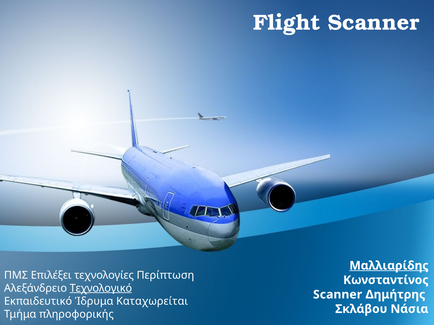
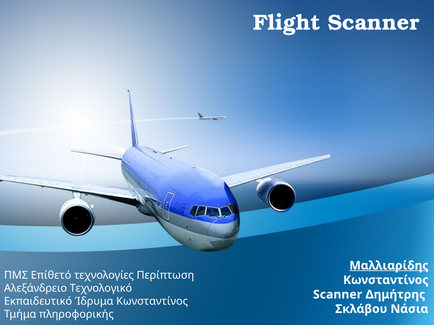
Επιλέξει: Επιλέξει -> Επίθετό (51, 276)
Τεχνολογικό underline: present -> none (101, 289)
Ίδρυμα Καταχωρείται: Καταχωρείται -> Κωνσταντίνος (152, 302)
